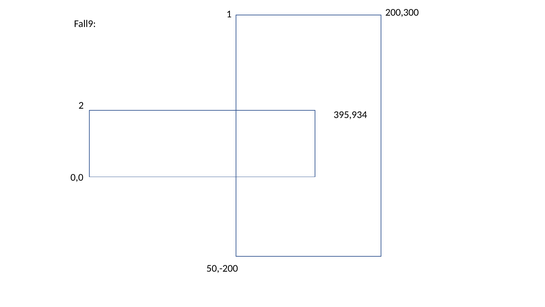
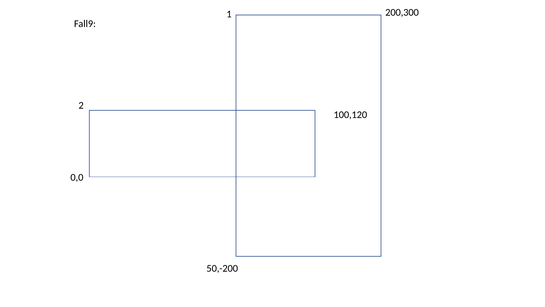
395,934: 395,934 -> 100,120 (350, 115)
